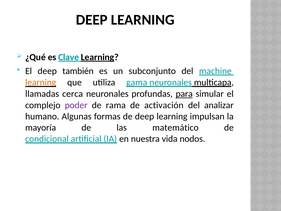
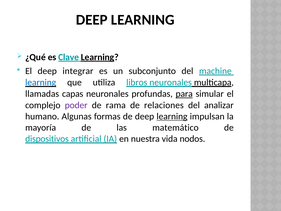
también: también -> integrar (78, 71)
learning colour: orange -> blue (41, 82)
gama: gama -> libros (137, 82)
cerca: cerca -> capas (73, 94)
activación: activación -> relaciones (164, 105)
learning underline: none -> present (172, 116)
condicional: condicional -> dispositivos (47, 139)
